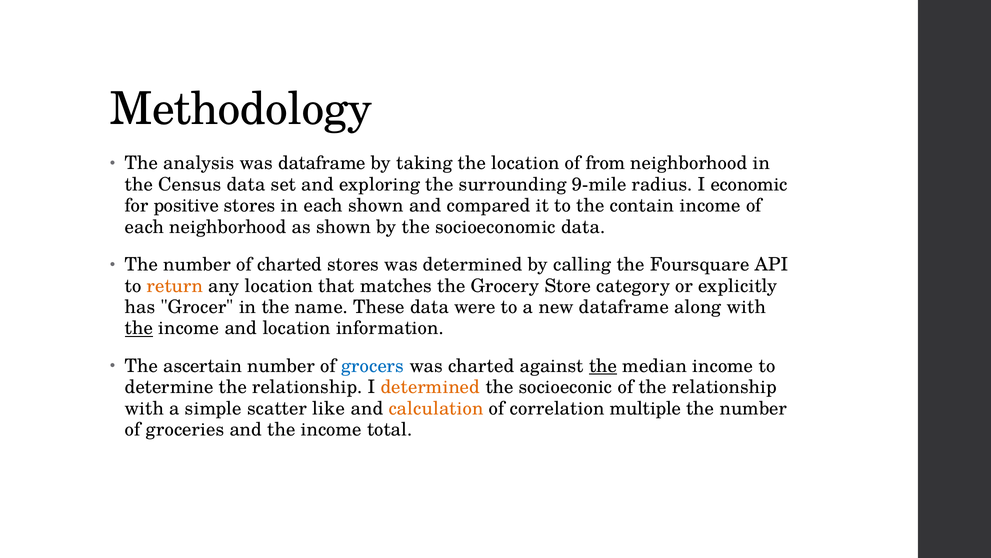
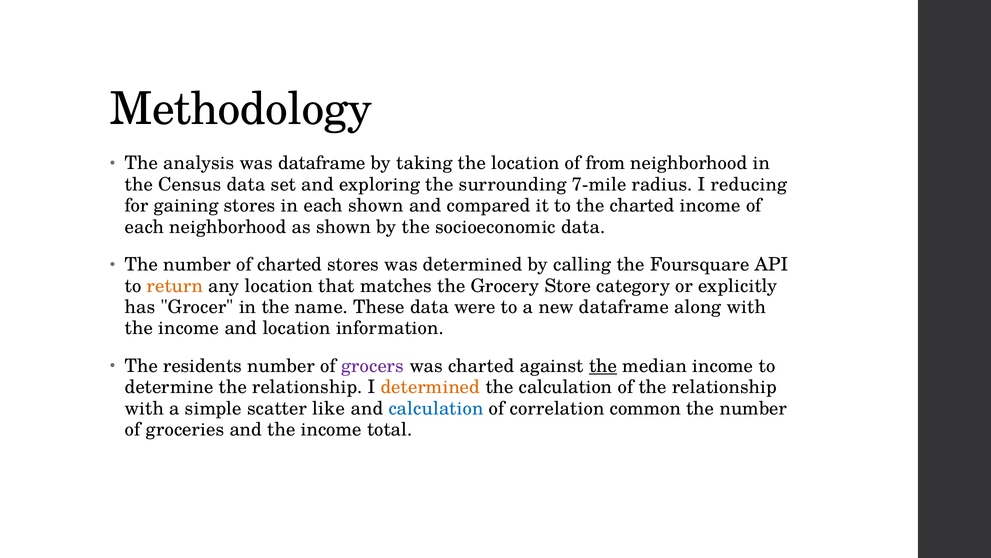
9-mile: 9-mile -> 7-mile (599, 184)
economic: economic -> reducing (749, 184)
positive: positive -> gaining (186, 206)
the contain: contain -> charted (642, 206)
the underline: present -> none (139, 328)
ascertain: ascertain -> residents (203, 366)
grocers colour: blue -> purple (373, 366)
the socioeconic: socioeconic -> calculation (566, 387)
calculation colour: orange -> blue (436, 408)
multiple: multiple -> common (645, 408)
